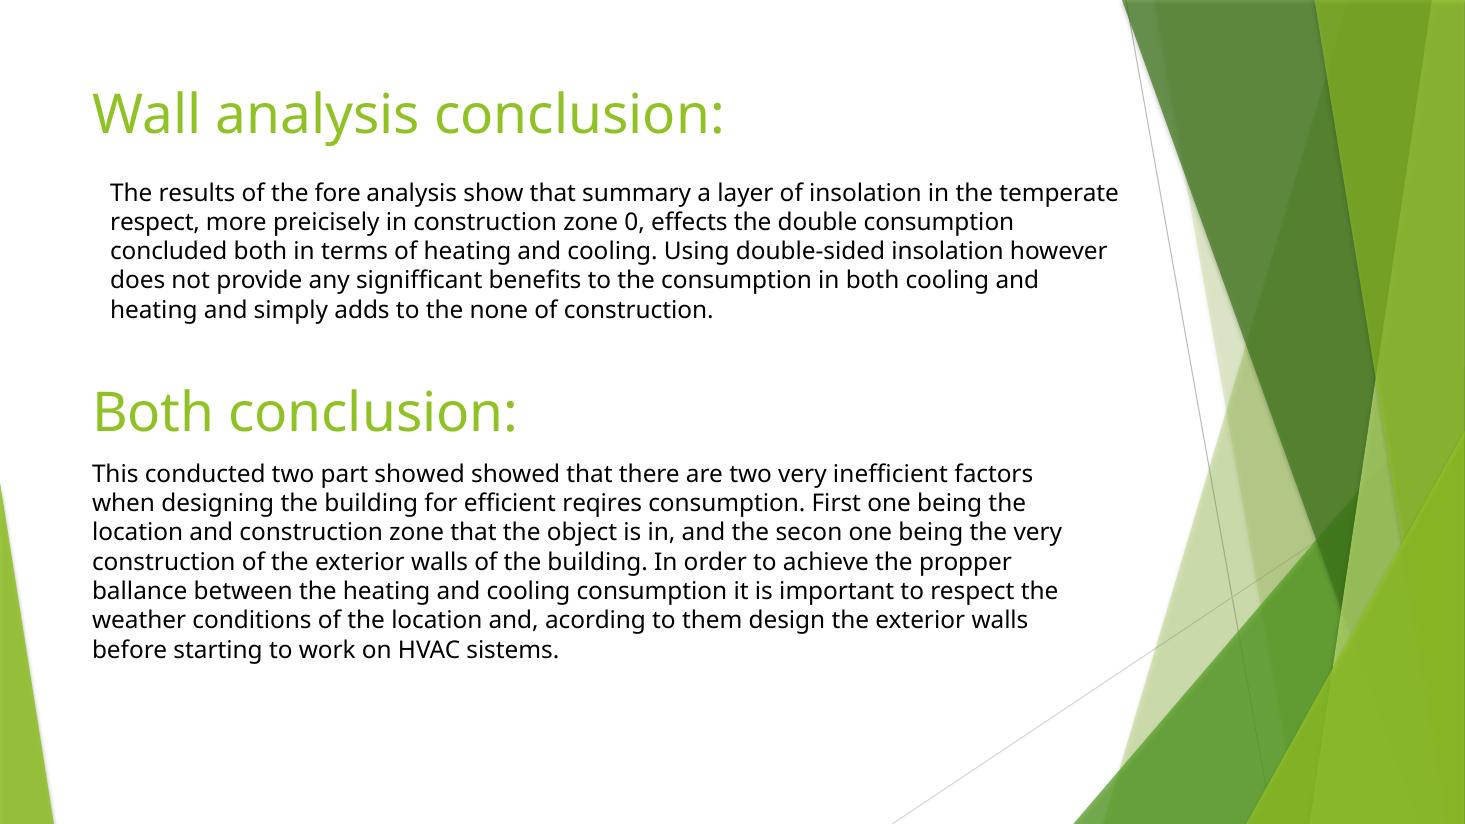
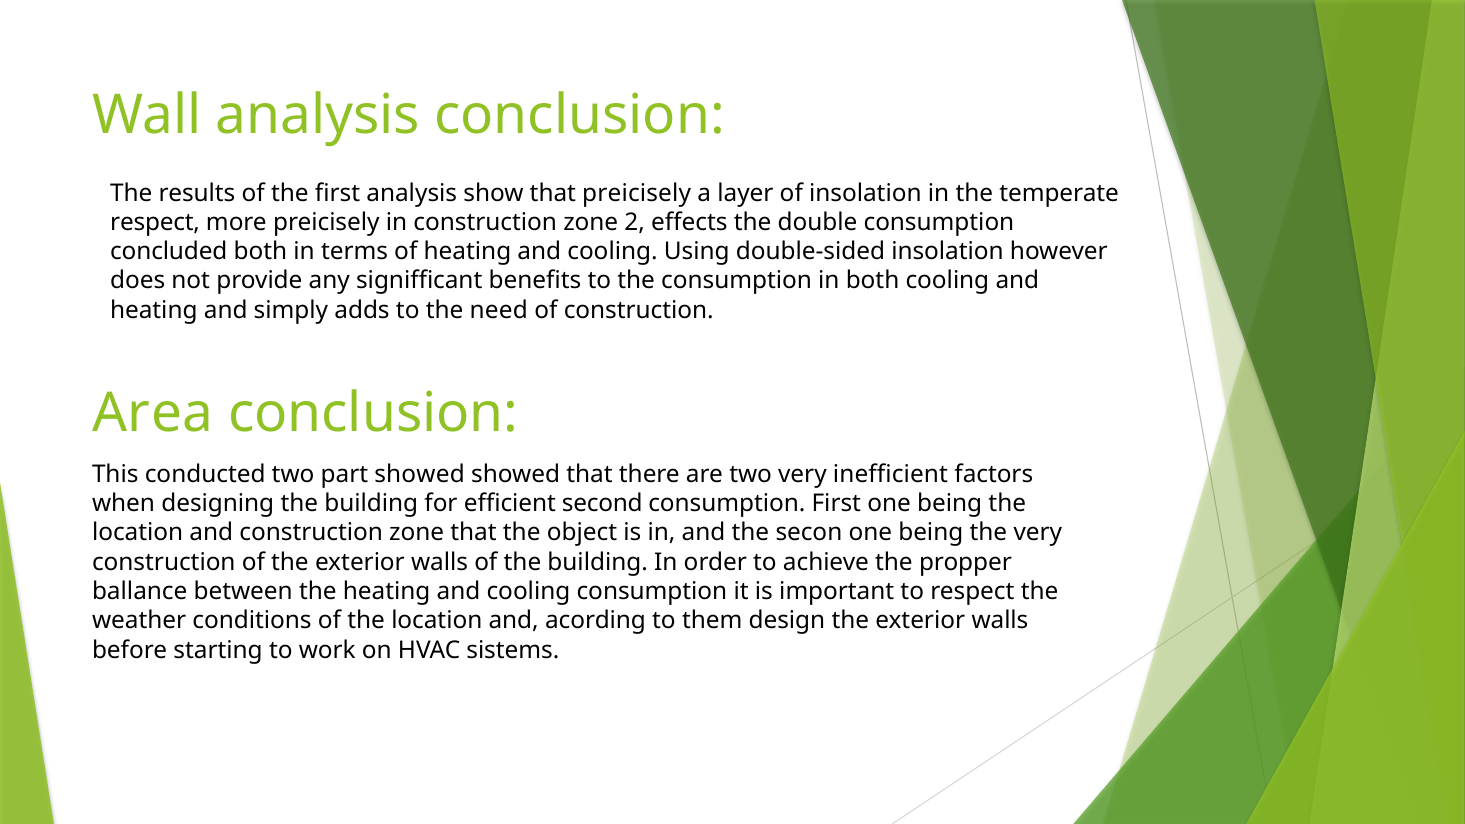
the fore: fore -> first (338, 193)
that summary: summary -> preicisely (637, 193)
0: 0 -> 2 (635, 222)
none: none -> need (499, 310)
Both: Both -> Area (153, 414)
reqires: reqires -> second (602, 504)
